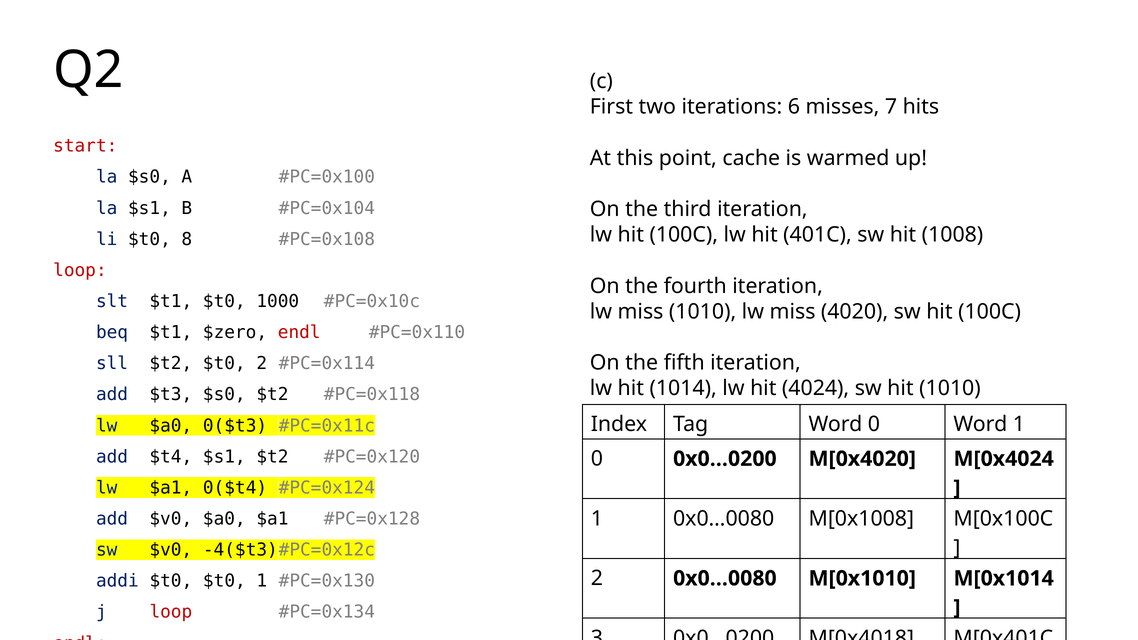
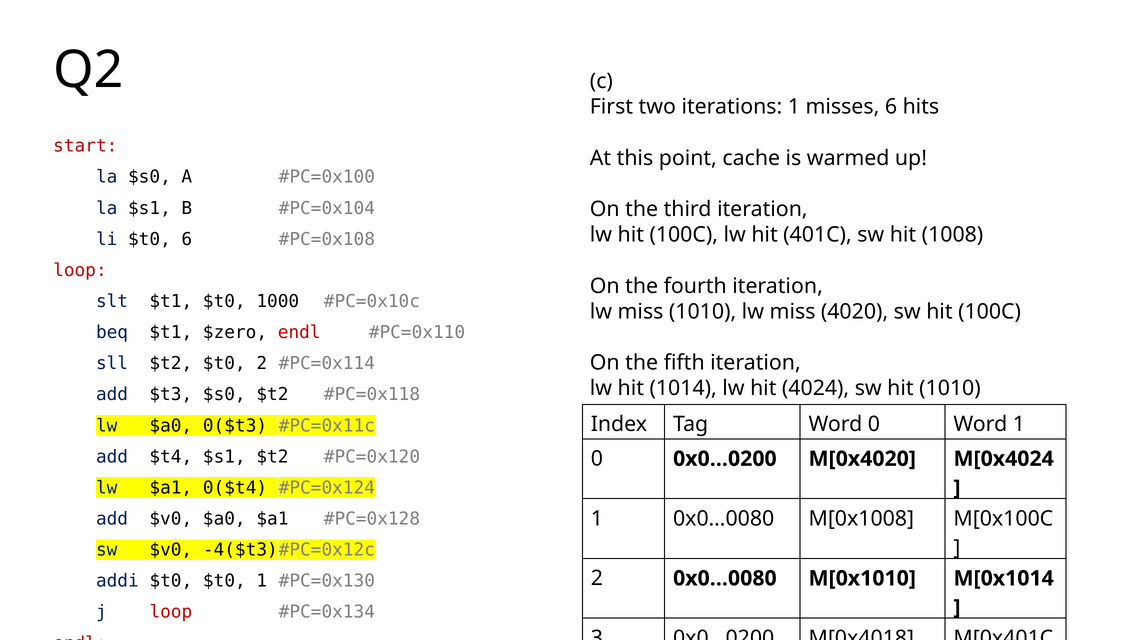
iterations 6: 6 -> 1 (794, 107)
misses 7: 7 -> 6 (891, 107)
$t0 8: 8 -> 6 (187, 239)
